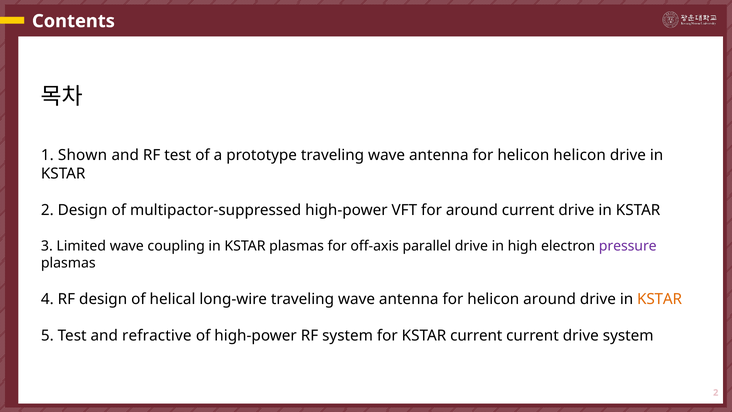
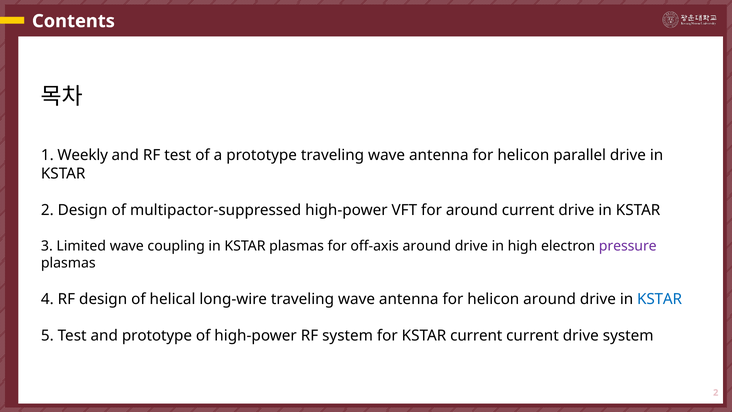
Shown: Shown -> Weekly (83, 155)
helicon helicon: helicon -> parallel (580, 155)
off-axis parallel: parallel -> around (427, 246)
KSTAR colour: orange -> blue (660, 299)
and refractive: refractive -> prototype (157, 336)
